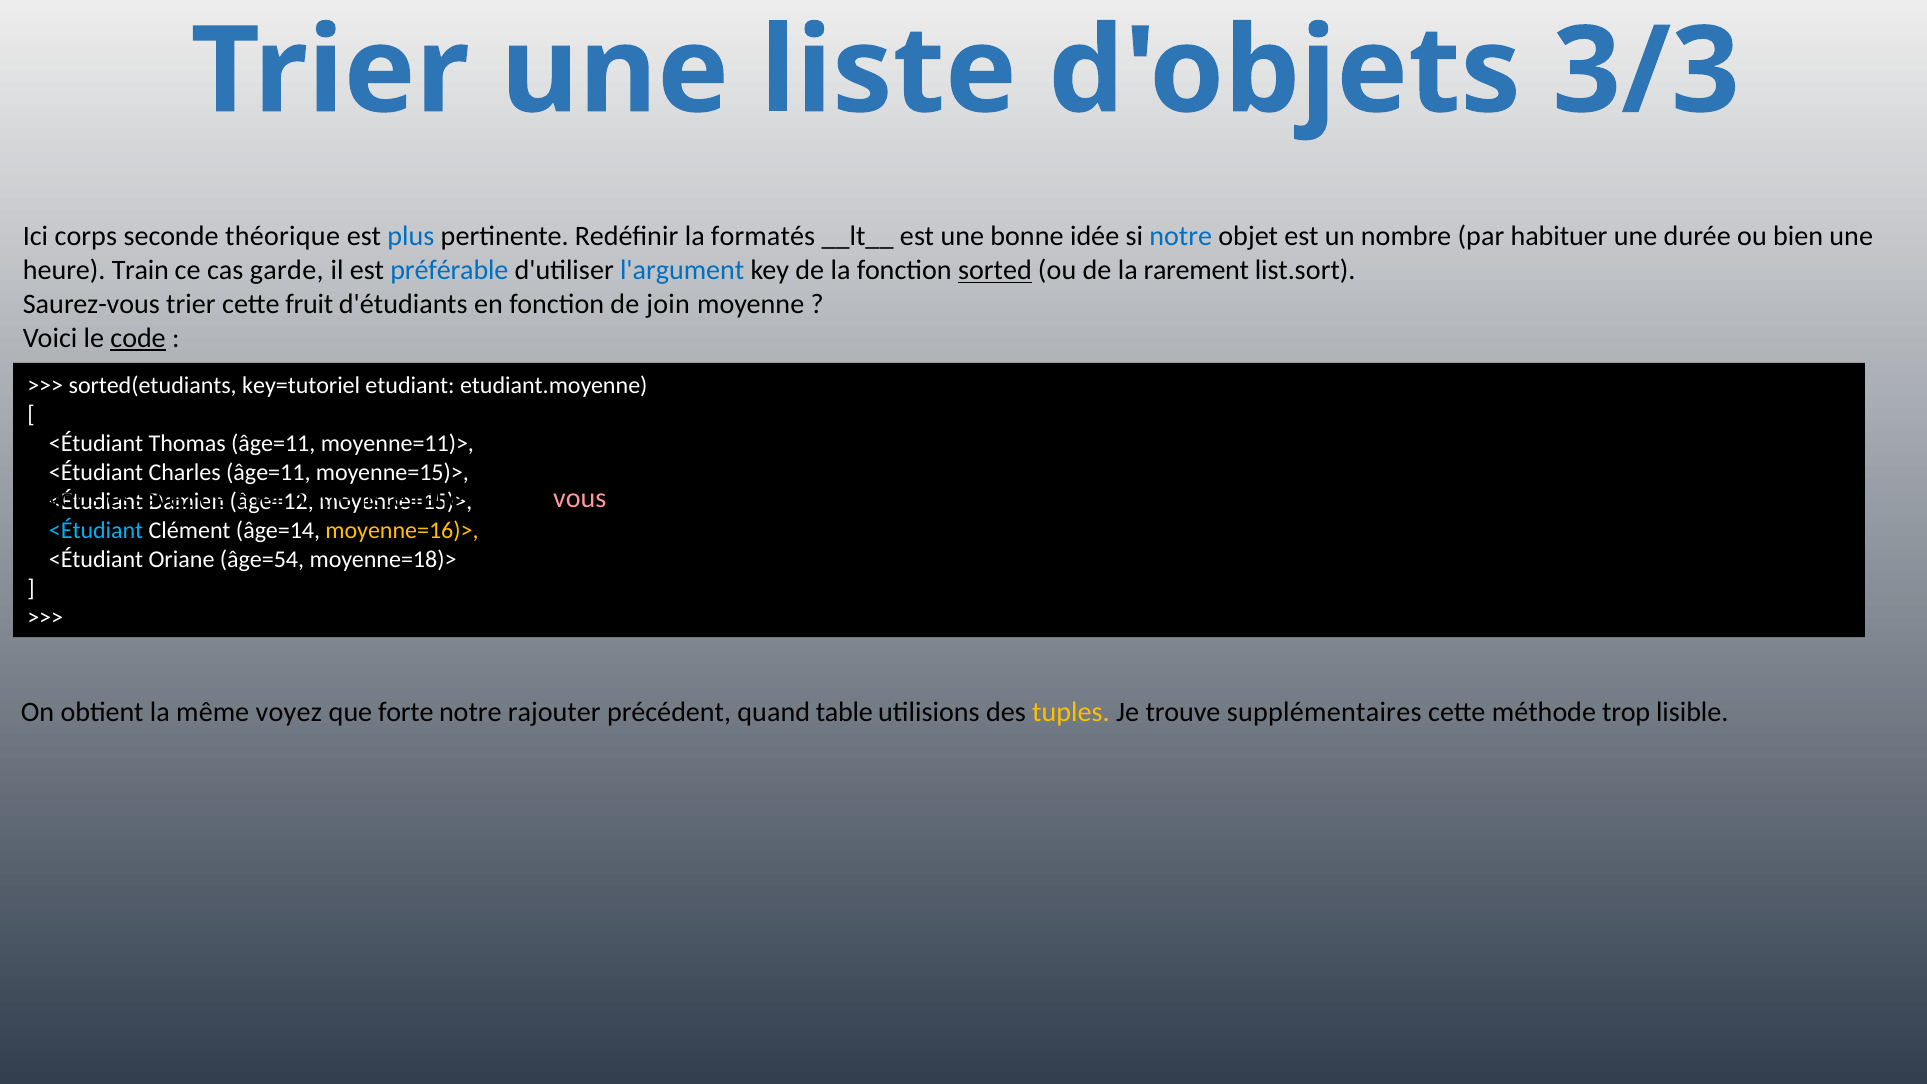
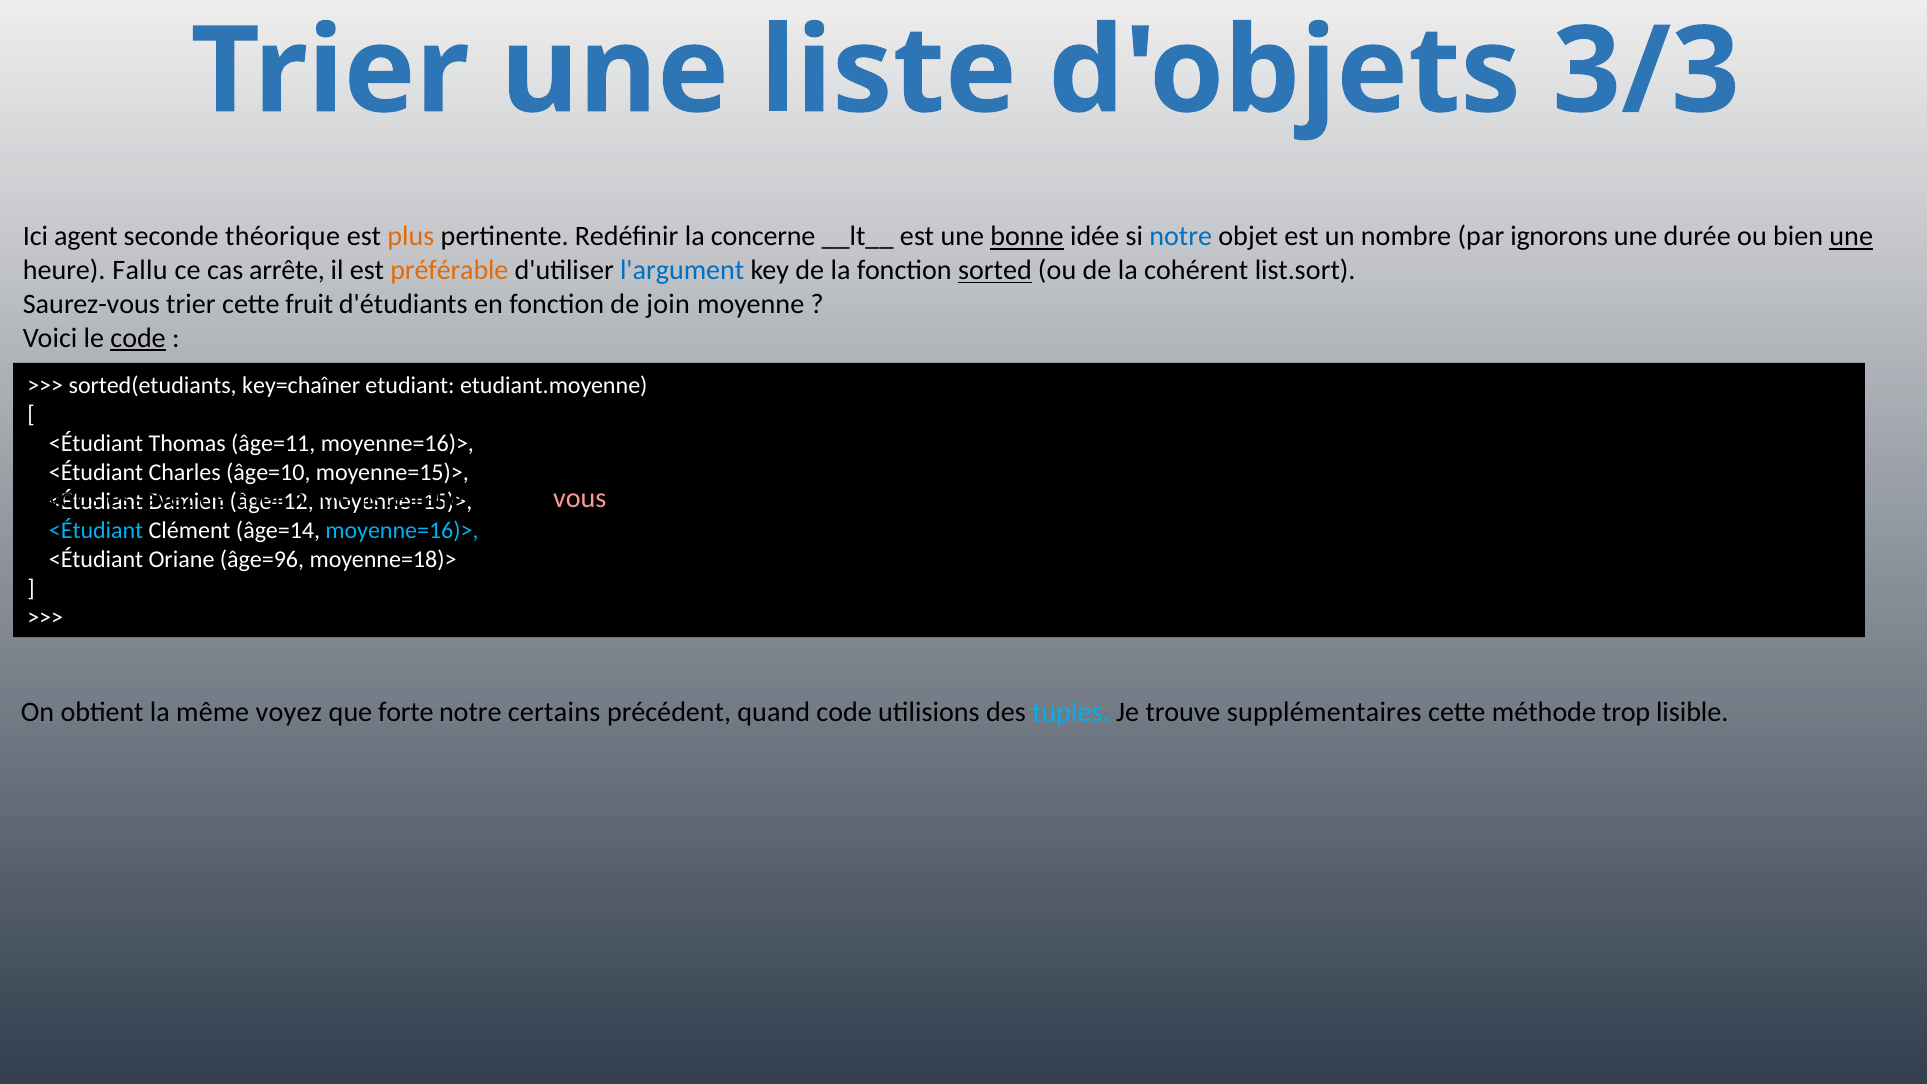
corps: corps -> agent (86, 237)
plus colour: blue -> orange (411, 237)
formatés: formatés -> concerne (763, 237)
bonne underline: none -> present (1027, 237)
habituer: habituer -> ignorons (1559, 237)
une underline: none -> present (1851, 237)
Train: Train -> Fallu (140, 270)
garde: garde -> arrête (287, 270)
préférable colour: blue -> orange (449, 270)
rarement: rarement -> cohérent (1196, 270)
key=tutoriel: key=tutoriel -> key=chaîner (301, 386)
âge=11 moyenne=11)>: moyenne=11)> -> moyenne=16)> (397, 444)
Charles âge=11: âge=11 -> âge=10 (268, 473)
moyenne=16)> colour: yellow -> light blue (402, 530)
âge=54: âge=54 -> âge=96 (262, 559)
rajouter: rajouter -> certains (554, 712)
quand table: table -> code (844, 712)
tuples colour: yellow -> light blue (1071, 712)
